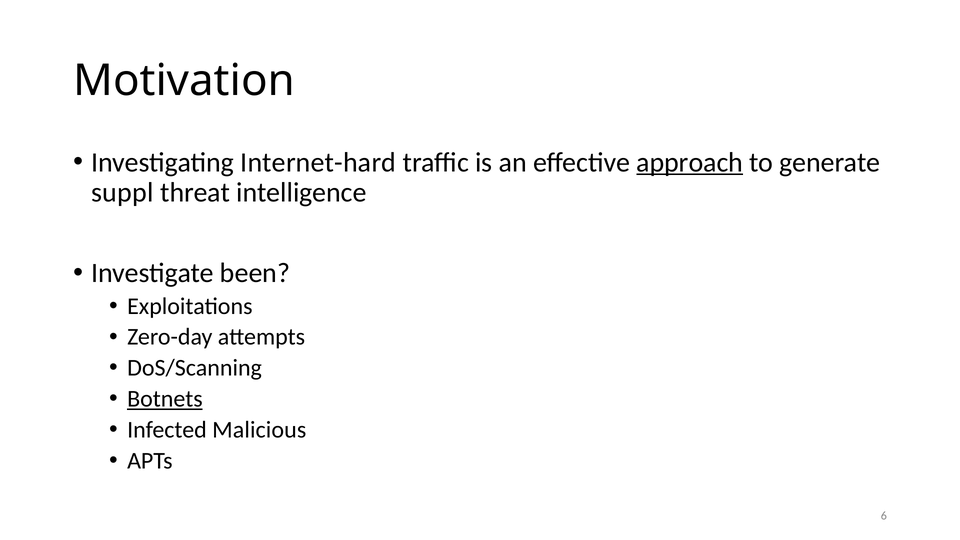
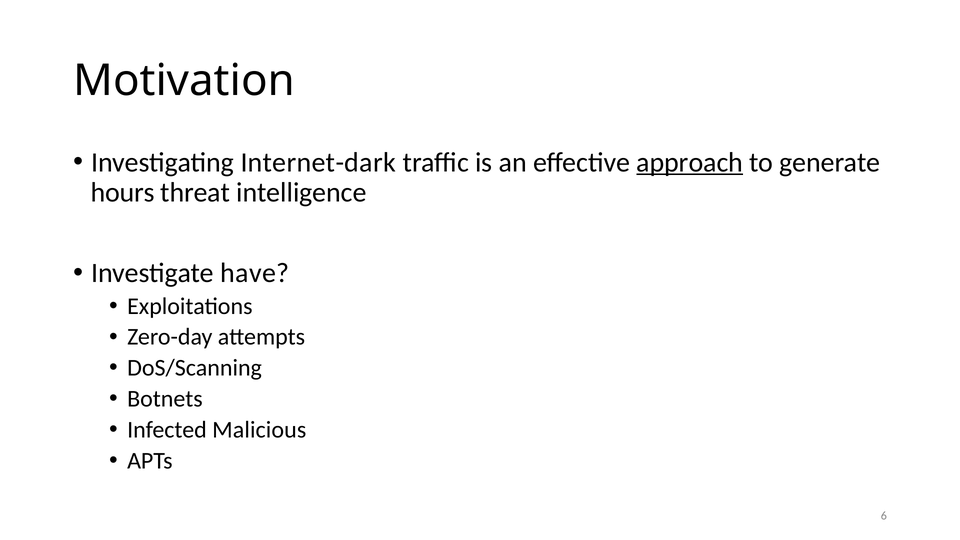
Internet-hard: Internet-hard -> Internet-dark (318, 162)
suppl: suppl -> hours (123, 193)
been: been -> have (255, 273)
Botnets underline: present -> none (165, 399)
